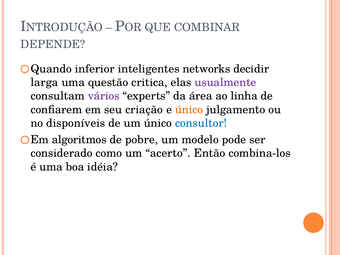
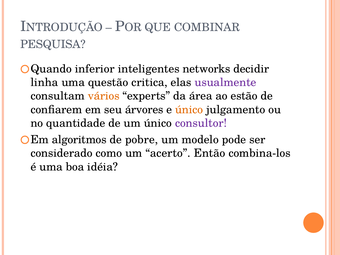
DEPENDE: DEPENDE -> PESQUISA (53, 44)
larga: larga -> linha (44, 82)
vários colour: purple -> orange (104, 96)
linha: linha -> estão (244, 96)
criação: criação -> árvores (144, 110)
disponíveis: disponíveis -> quantidade (76, 123)
consultor colour: blue -> purple (201, 123)
